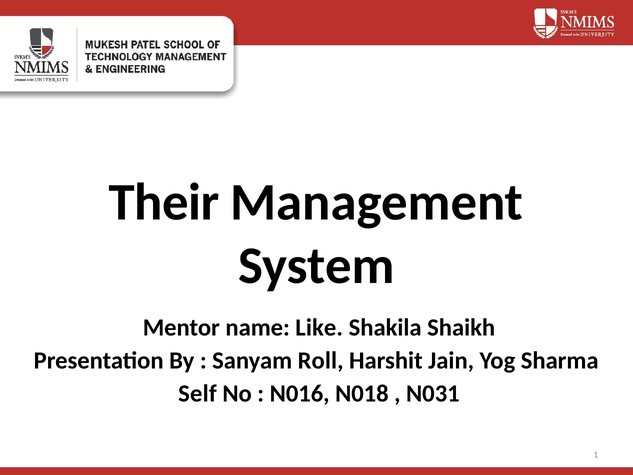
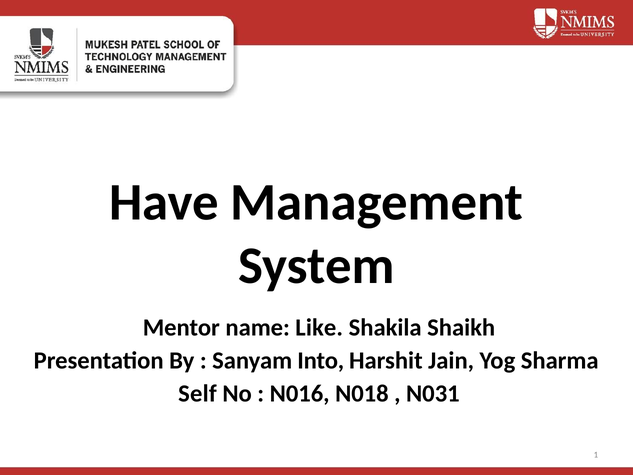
Their: Their -> Have (164, 202)
Roll: Roll -> Into (321, 361)
